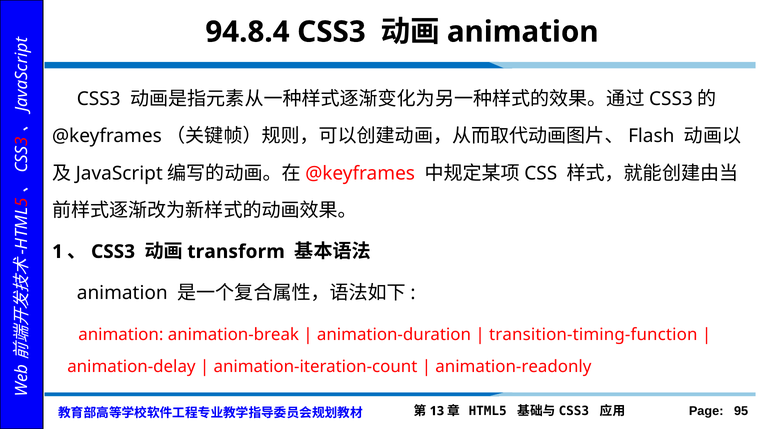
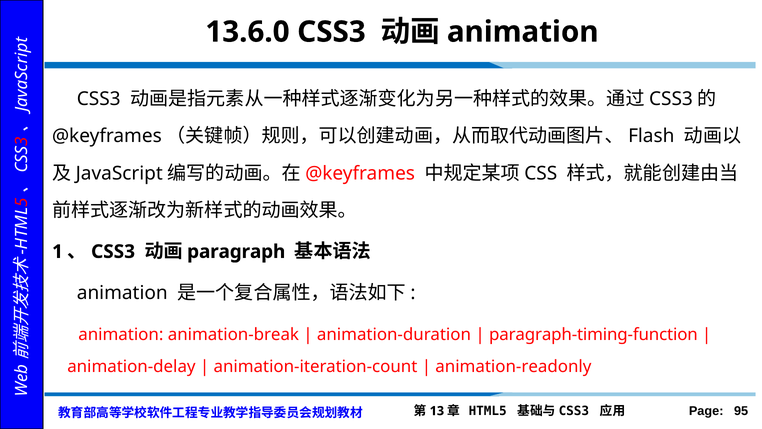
94.8.4: 94.8.4 -> 13.6.0 (247, 32)
transform: transform -> paragraph (236, 251)
transition-timing-function: transition-timing-function -> paragraph-timing-function (593, 334)
